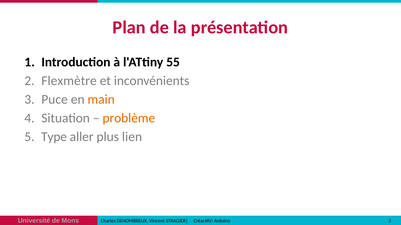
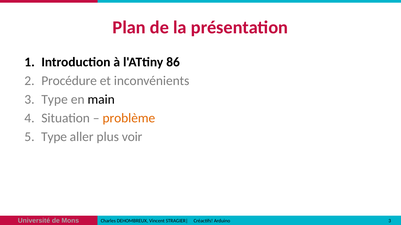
55: 55 -> 86 (173, 62)
Flexmètre: Flexmètre -> Procédure (69, 81)
3 Puce: Puce -> Type (55, 100)
main colour: orange -> black (101, 100)
lien: lien -> voir (132, 137)
